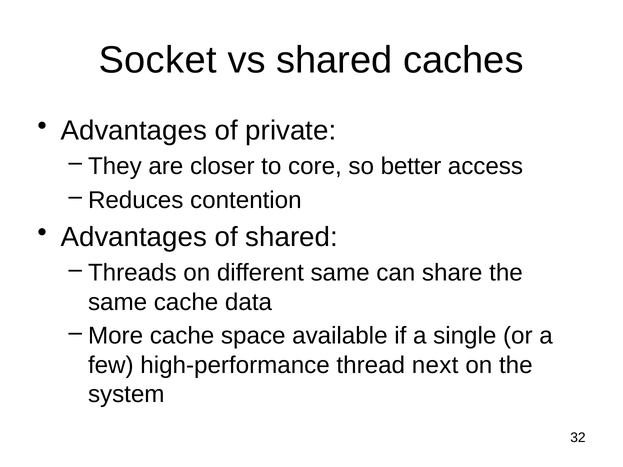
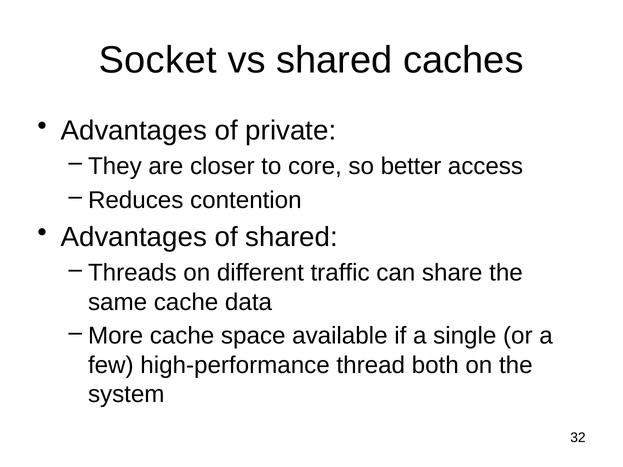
different same: same -> traffic (340, 273)
next: next -> both (435, 365)
